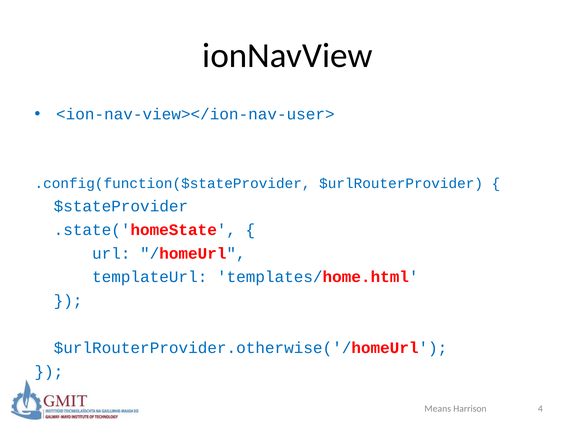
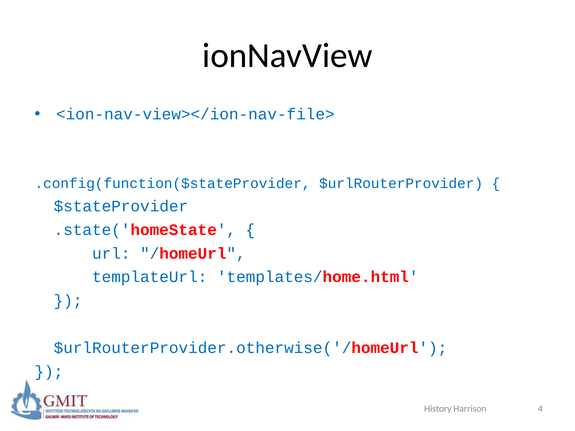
<ion-nav-view></ion-nav-user>: <ion-nav-view></ion-nav-user> -> <ion-nav-view></ion-nav-file> (195, 114)
Means: Means -> History (438, 409)
